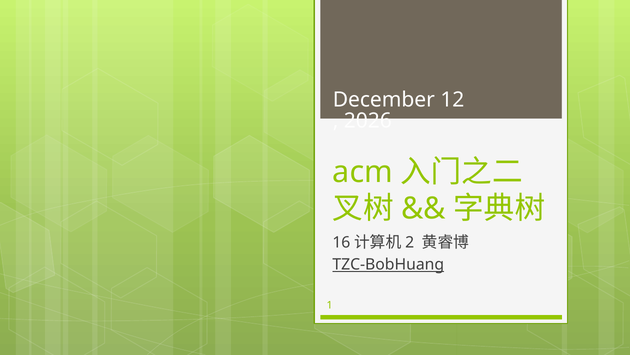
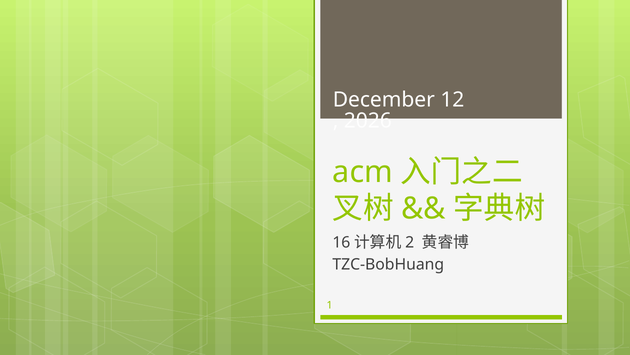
TZC-BobHuang underline: present -> none (388, 264)
